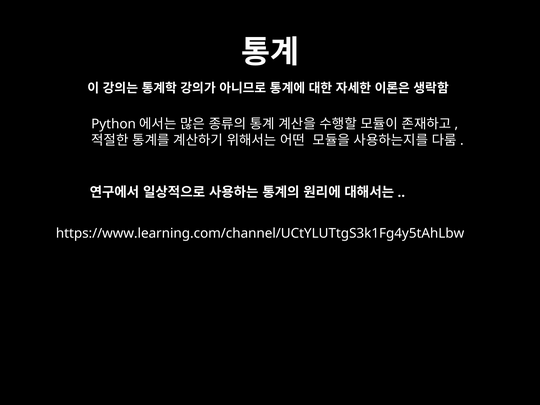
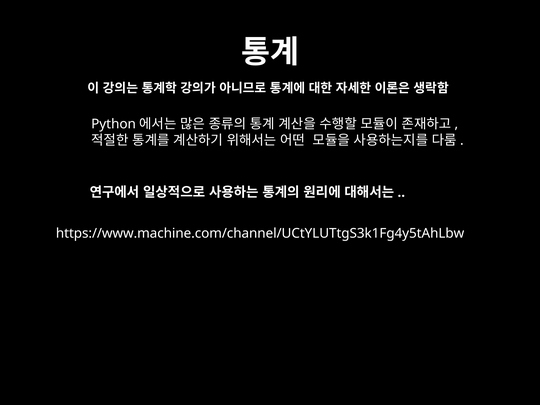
https://www.learning.com/channel/UCtYLUTtgS3k1Fg4y5tAhLbw: https://www.learning.com/channel/UCtYLUTtgS3k1Fg4y5tAhLbw -> https://www.machine.com/channel/UCtYLUTtgS3k1Fg4y5tAhLbw (260, 233)
